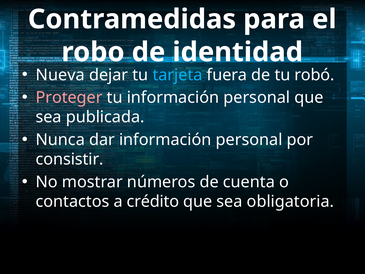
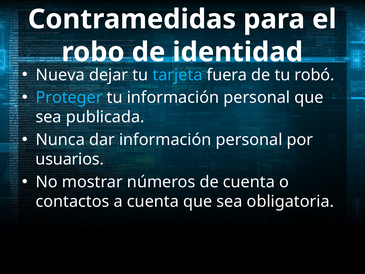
Proteger colour: pink -> light blue (69, 98)
consistir: consistir -> usuarios (70, 159)
a crédito: crédito -> cuenta (153, 201)
